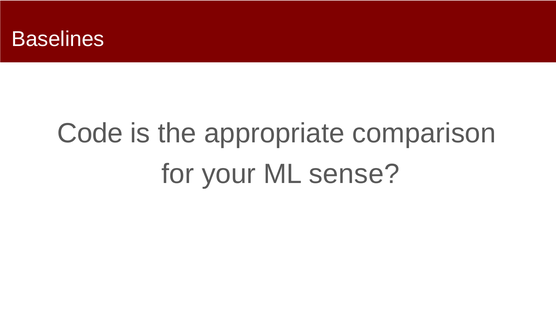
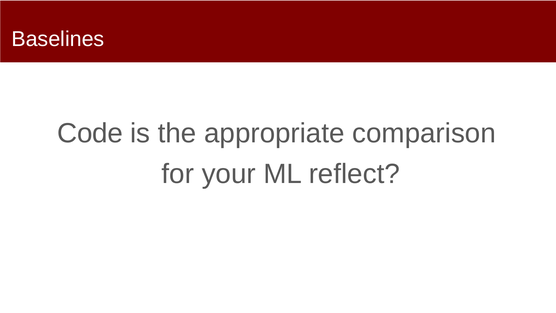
sense: sense -> reflect (354, 174)
